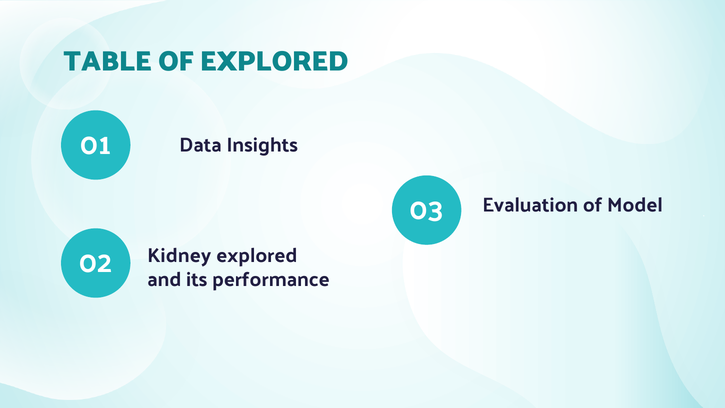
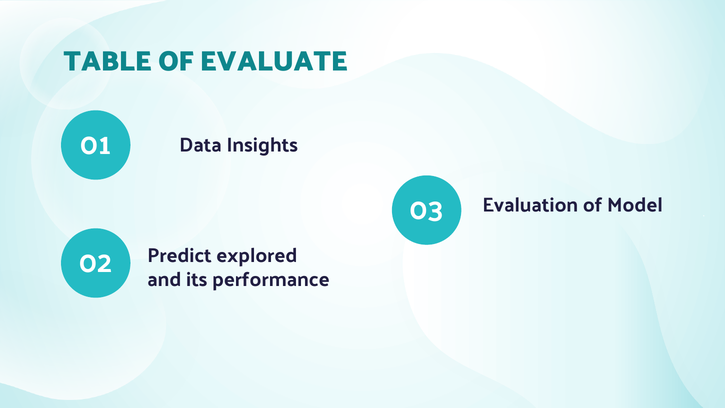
OF EXPLORED: EXPLORED -> EVALUATE (274, 61)
Kidney: Kidney -> Predict (179, 255)
